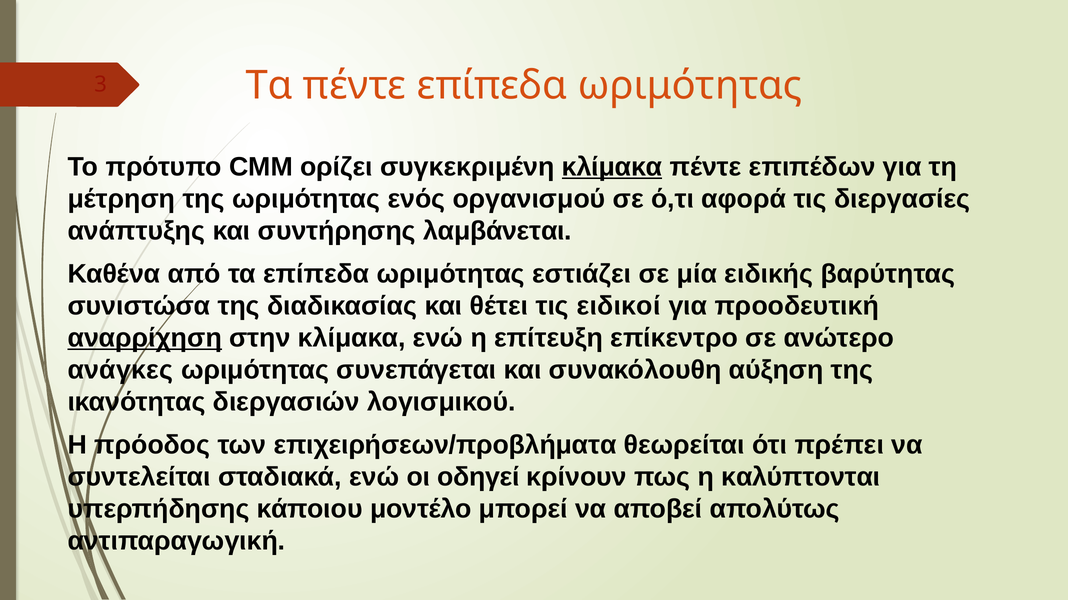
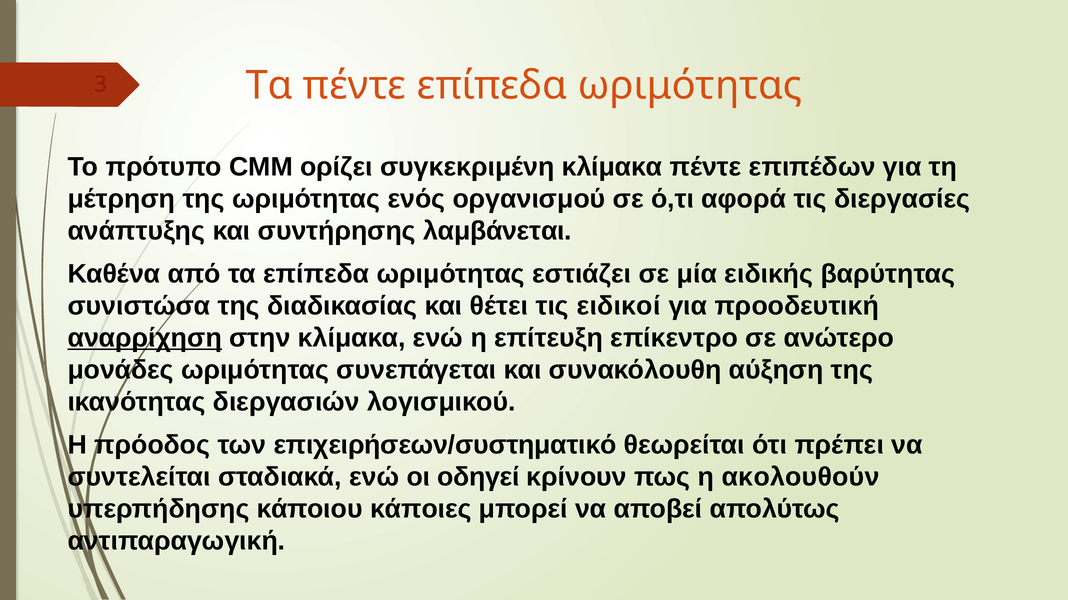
κλίμακα underline: present -> none (612, 167)
ανάγκες: ανάγκες -> μονάδες (121, 370)
επιχειρήσεων/προβλήματα: επιχειρήσεων/προβλήματα -> επιχειρήσεων/συστηματικό (445, 446)
καλύπτονται: καλύπτονται -> ακολουθούν (801, 478)
μοντέλο: μοντέλο -> κάποιες (421, 510)
